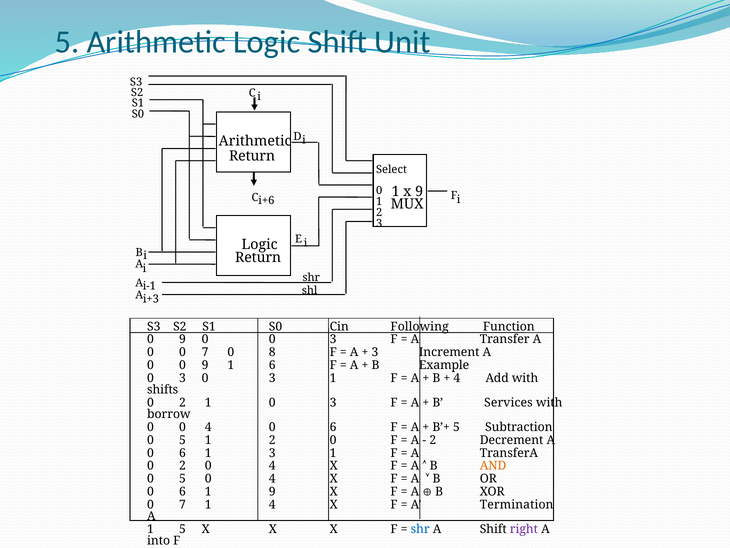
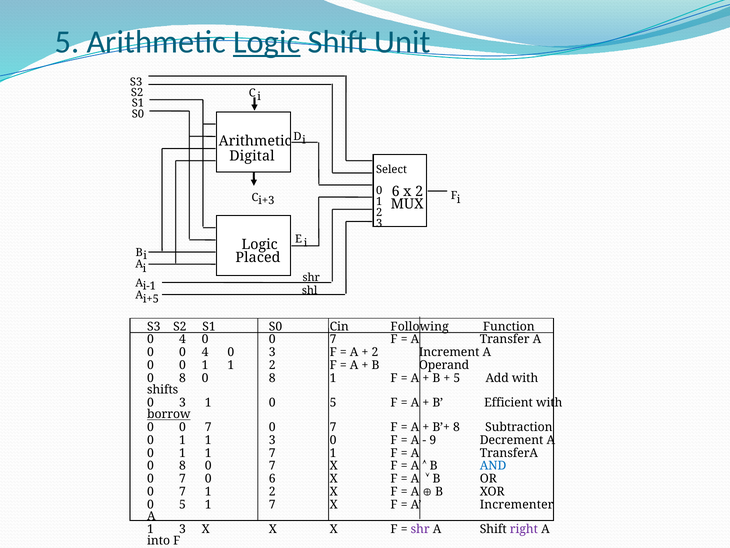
Logic underline: none -> present (267, 42)
Return: Return -> Digital (252, 156)
C 1: 1 -> 6 (396, 192)
x 9: 9 -> 2 (419, 192)
i+6: i+6 -> i+3 (266, 200)
Return: Return -> Placed (258, 257)
i+3: i+3 -> i+5 (151, 299)
9: 9 -> 4 (182, 339)
3: 3 -> 7 (333, 339)
0 0 7: 7 -> 4 (205, 352)
8: 8 -> 3 (272, 352)
3: 3 -> 2 (375, 352)
0 0 9: 9 -> 1 (205, 365)
6: 6 -> 2 (272, 365)
Example: Example -> Operand (444, 365)
3: 3 -> 8 (182, 378)
3: 3 -> 8 (272, 378)
4: 4 -> 5 (457, 378)
2: 2 -> 3 (182, 402)
1 0 3: 3 -> 5 (333, 402)
Services: Services -> Efficient (509, 402)
borrow underline: none -> present (169, 414)
4: 4 -> 7 (208, 427)
6: 6 -> 7 (333, 427)
B’+ 5: 5 -> 8 (456, 427)
5: 5 -> 1 (182, 440)
2: 2 -> 3 (272, 440)
2: 2 -> 9 (433, 440)
6: 6 -> 1 (182, 453)
3: 3 -> 7 (272, 453)
2: 2 -> 8 (182, 466)
4: 4 -> 7 (272, 466)
AND colour: orange -> blue (493, 466)
5: 5 -> 7 (182, 478)
4: 4 -> 6 (272, 478)
6: 6 -> 7 (182, 491)
9: 9 -> 2 (272, 491)
7: 7 -> 5 (182, 504)
4: 4 -> 7 (272, 504)
Termination: Termination -> Incrementer (517, 504)
5: 5 -> 3 (182, 529)
shr colour: blue -> purple (420, 529)
